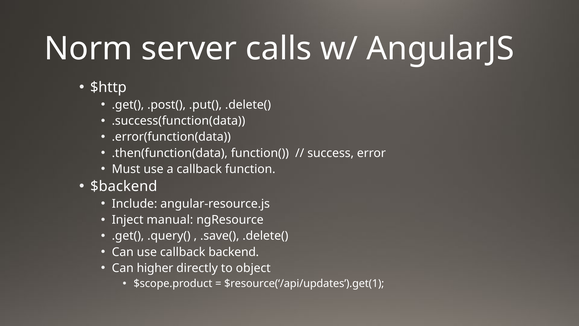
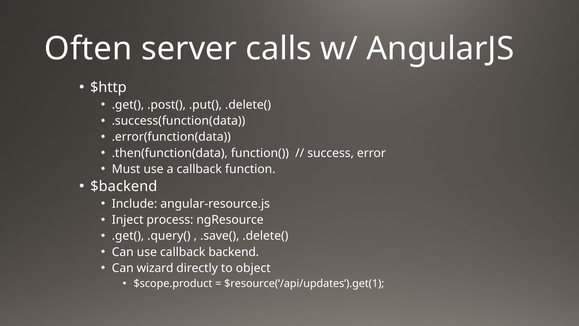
Norm: Norm -> Often (88, 49)
manual: manual -> process (170, 220)
higher: higher -> wizard (155, 268)
